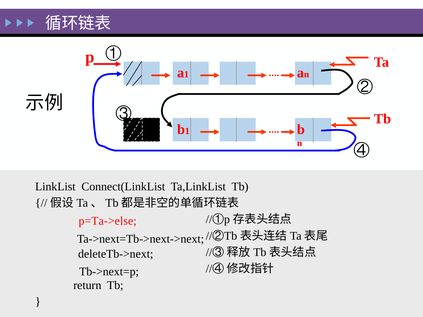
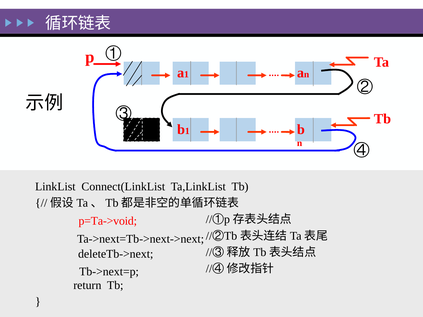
p=Ta->else: p=Ta->else -> p=Ta->void (108, 221)
